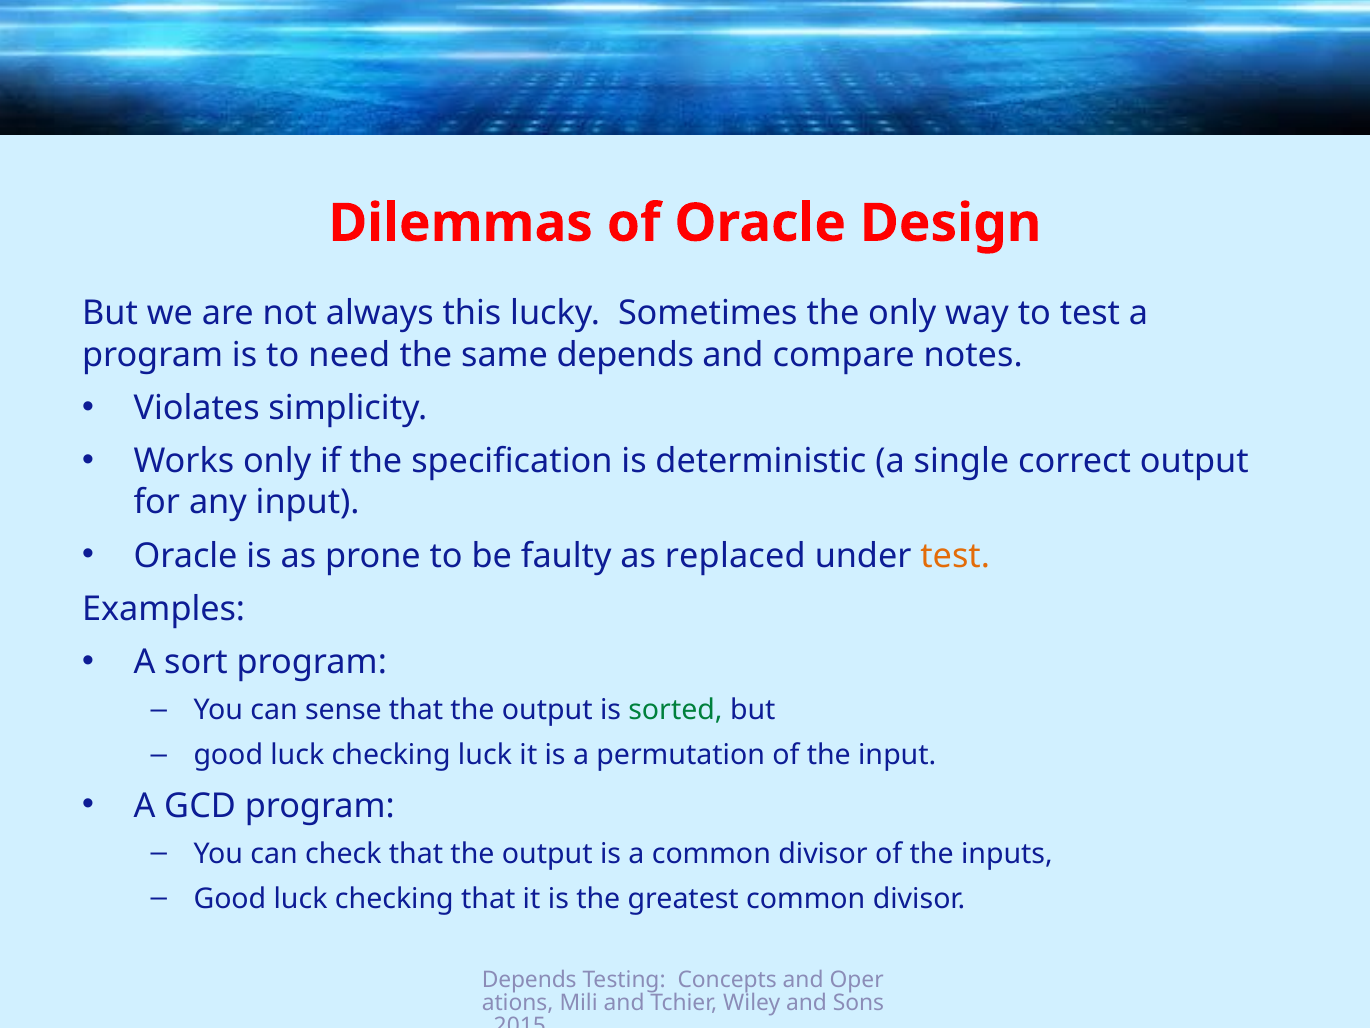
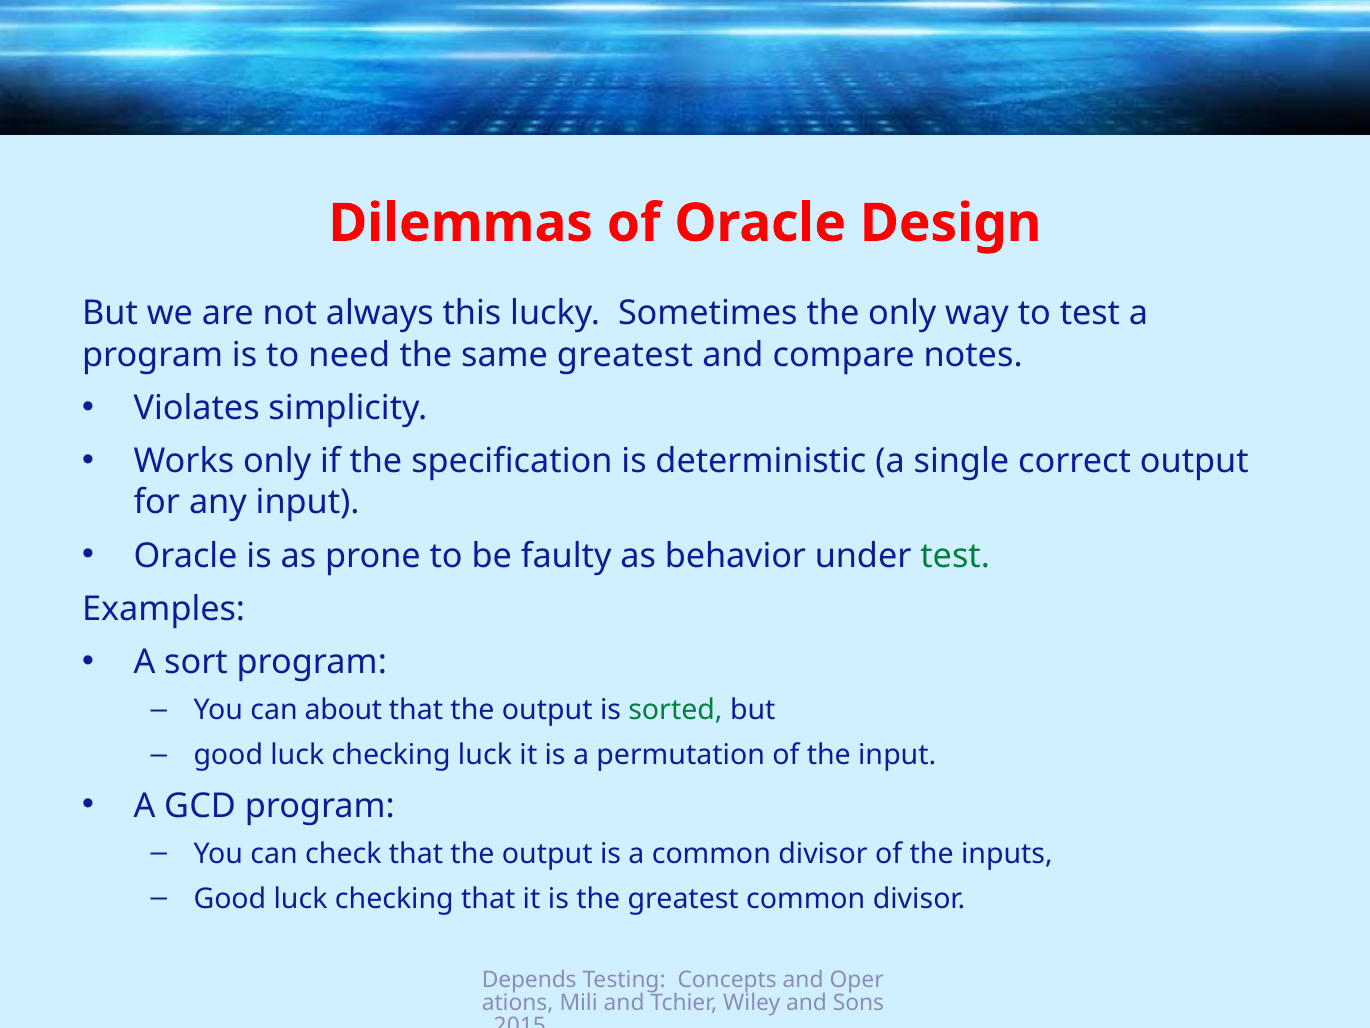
same depends: depends -> greatest (625, 355)
replaced: replaced -> behavior (735, 556)
test colour: orange -> green (955, 556)
sense: sense -> about (343, 710)
